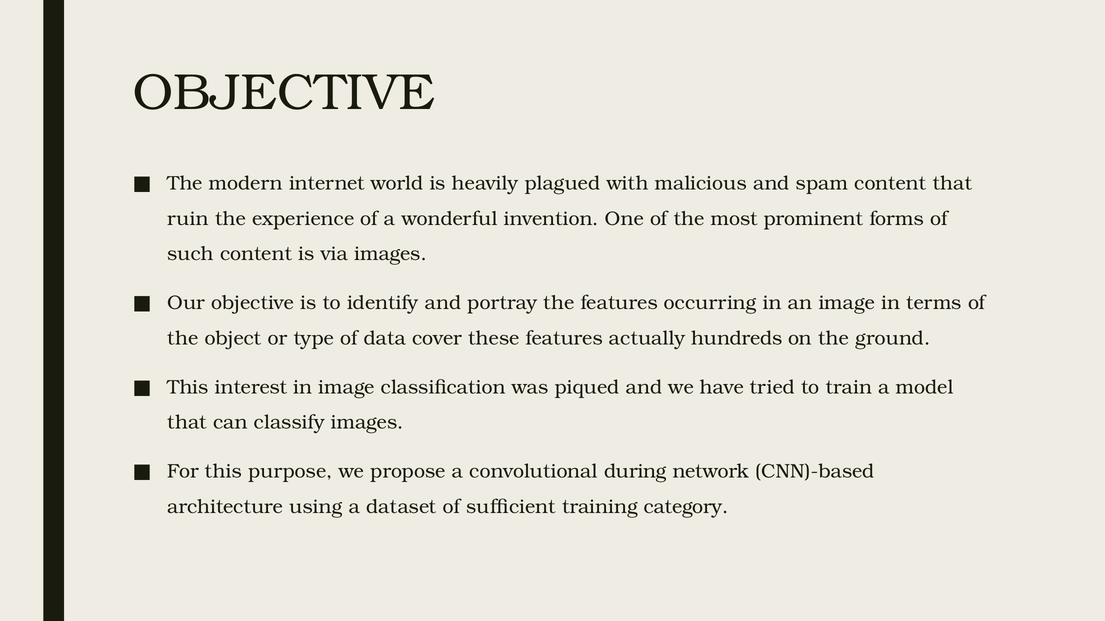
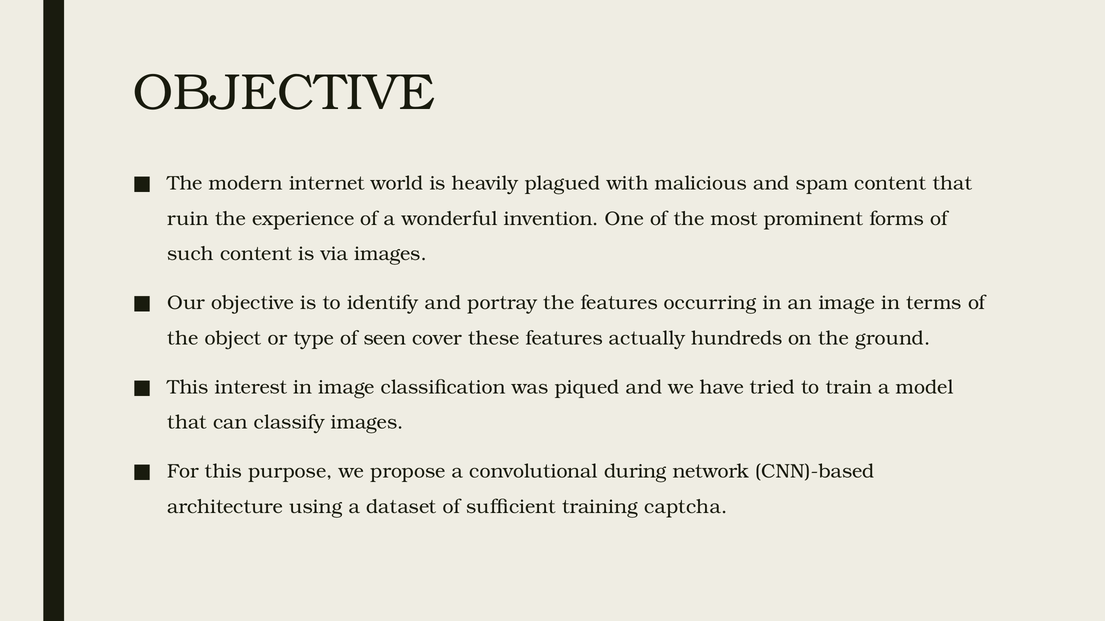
data: data -> seen (385, 338)
category: category -> captcha (686, 507)
